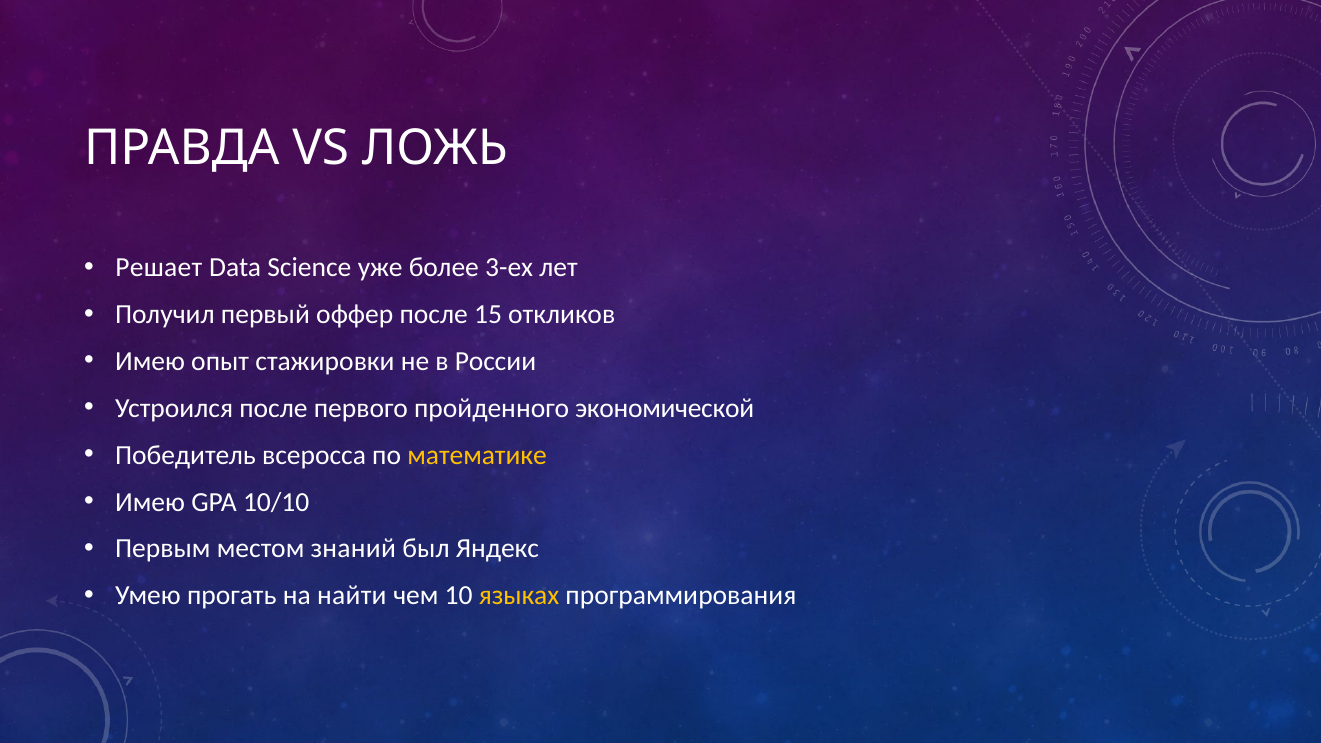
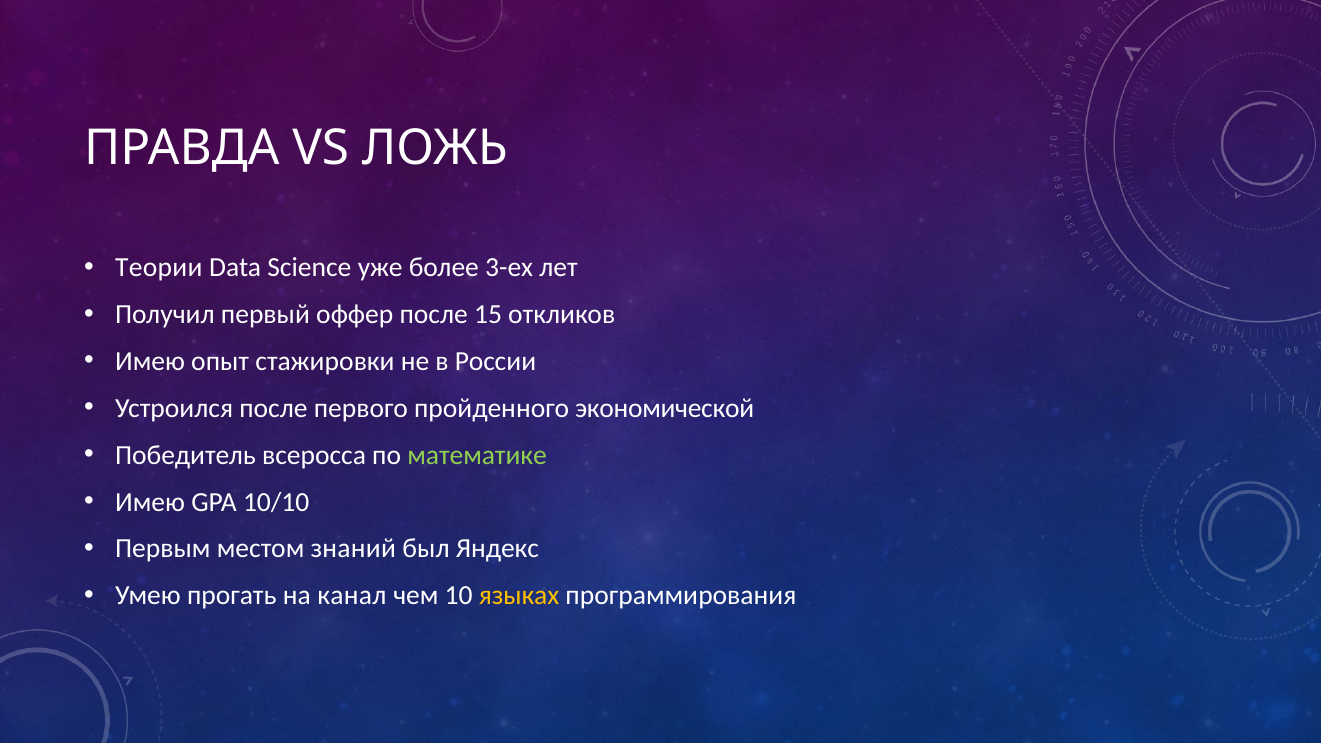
Решает: Решает -> Теории (159, 268)
математике colour: yellow -> light green (477, 455)
найти: найти -> канал (352, 596)
